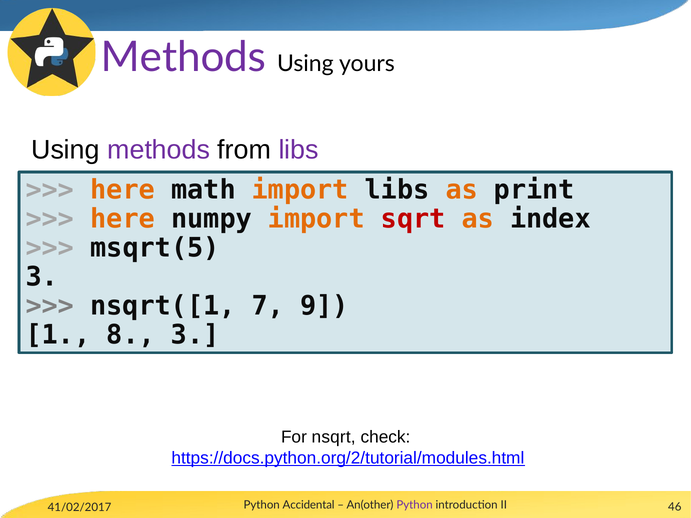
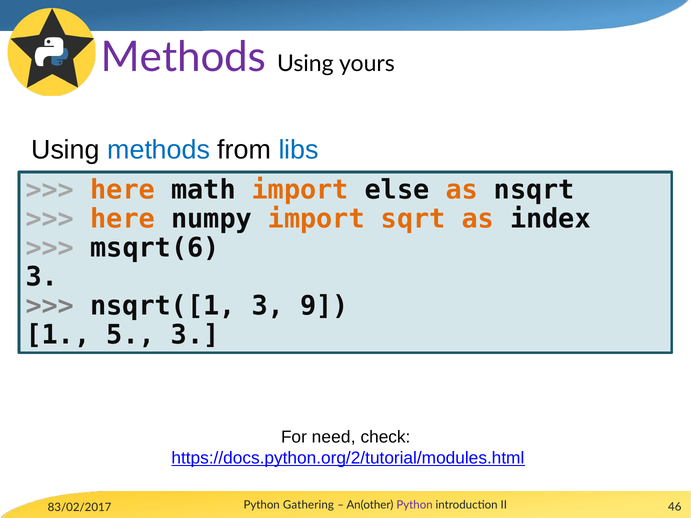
methods colour: purple -> blue (159, 150)
libs colour: purple -> blue (299, 150)
import libs: libs -> else (397, 190)
print: print -> nsqrt (534, 190)
sqrt colour: red -> orange (413, 219)
msqrt(5: msqrt(5 -> msqrt(6 (155, 248)
nsqrt([1 7: 7 -> 3 (268, 306)
8: 8 -> 5 (131, 335)
nsqrt: nsqrt -> need (334, 437)
41/02/2017: 41/02/2017 -> 83/02/2017 (80, 508)
Accidental: Accidental -> Gathering (308, 505)
